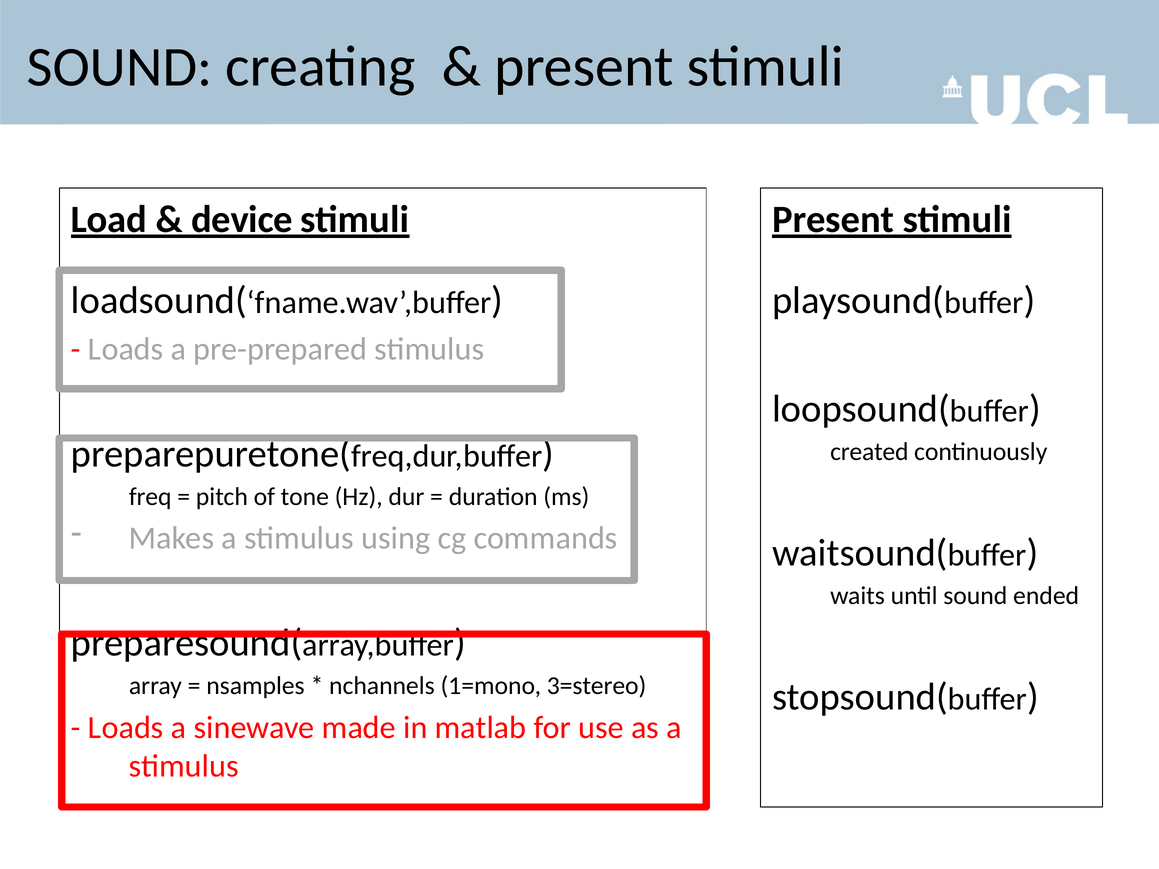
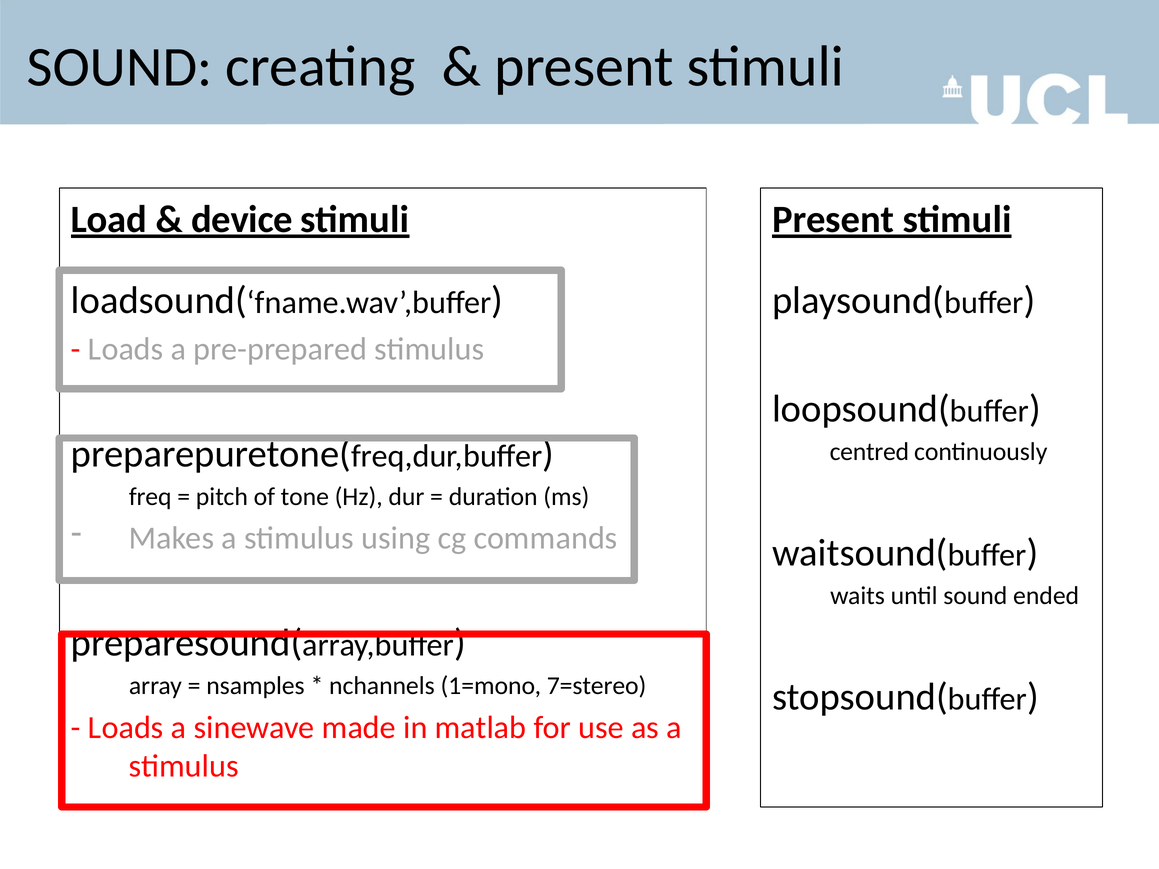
created: created -> centred (869, 452)
3=stereo: 3=stereo -> 7=stereo (597, 686)
